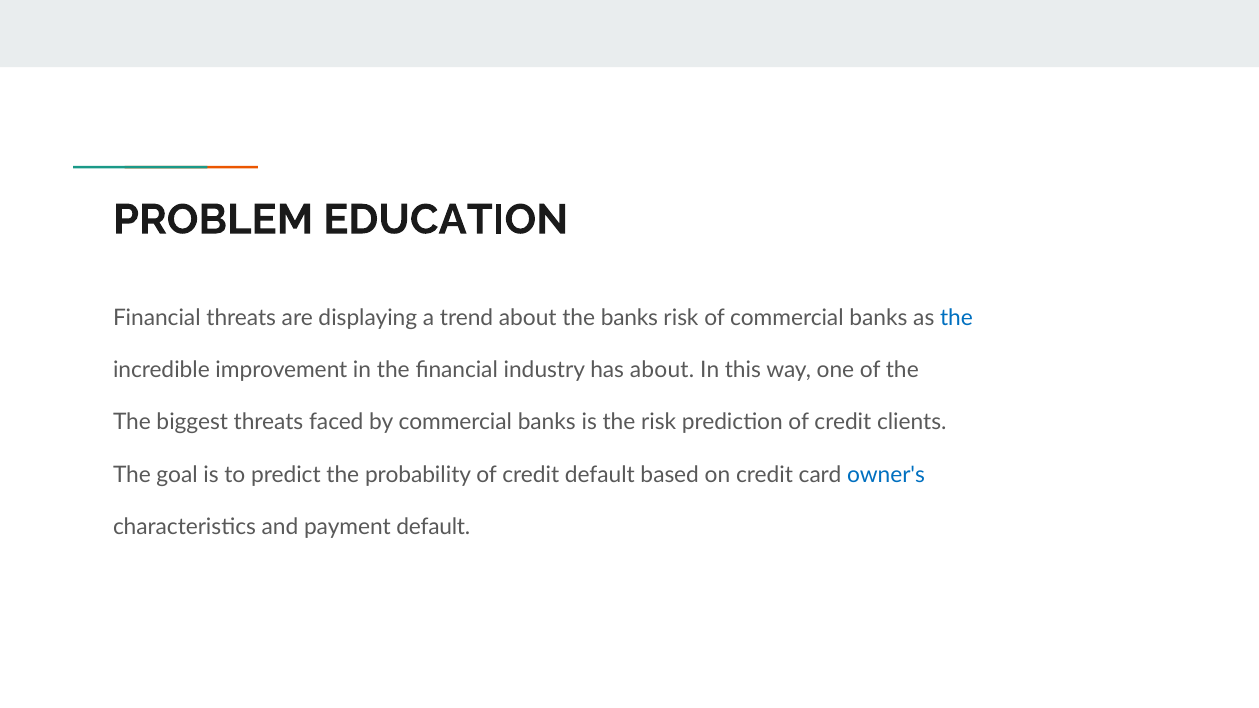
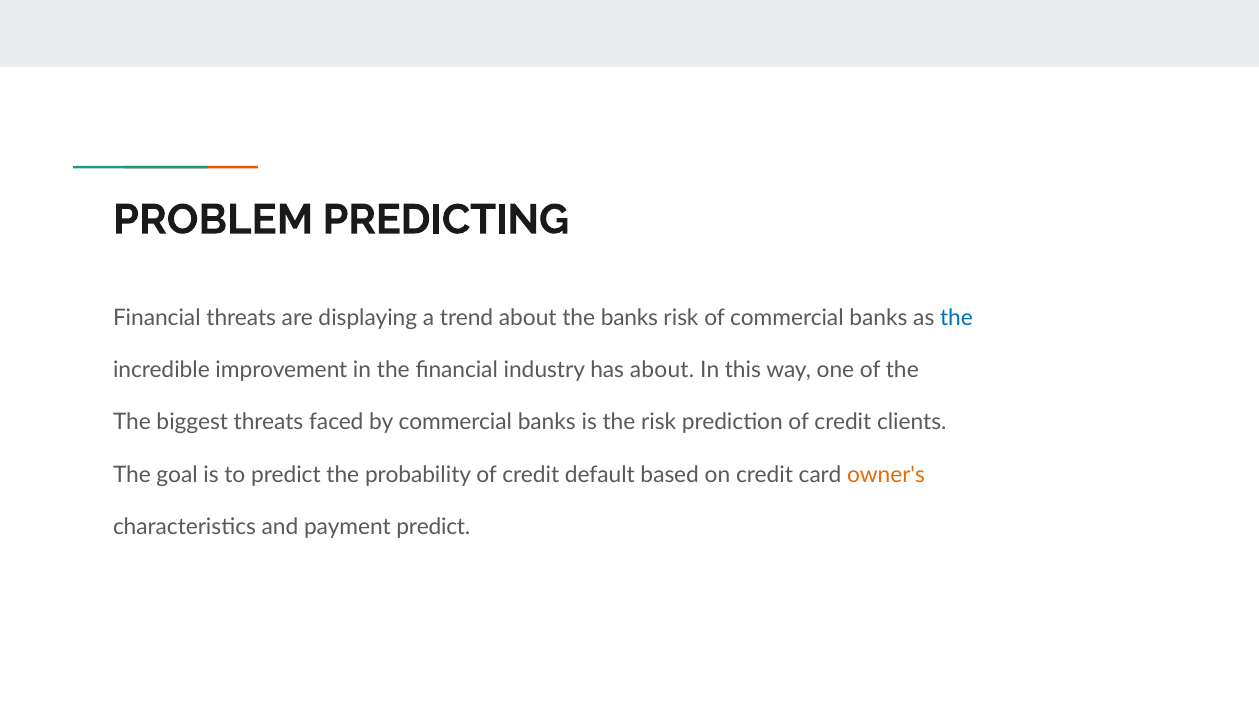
EDUCATION: EDUCATION -> PREDICTING (446, 220)
owner's colour: blue -> orange (886, 475)
payment default: default -> predict (433, 527)
